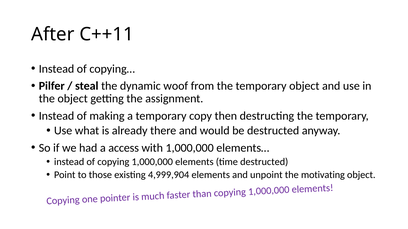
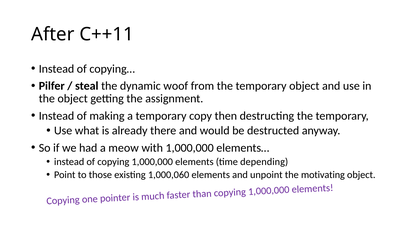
access: access -> meow (124, 148)
time destructed: destructed -> depending (264, 162)
4,999,904: 4,999,904 -> 1,000,060 (169, 175)
